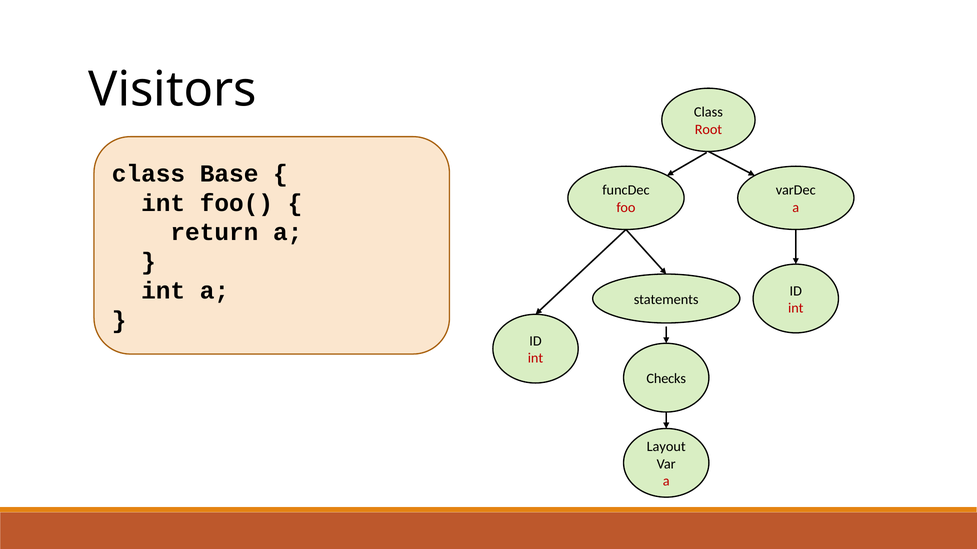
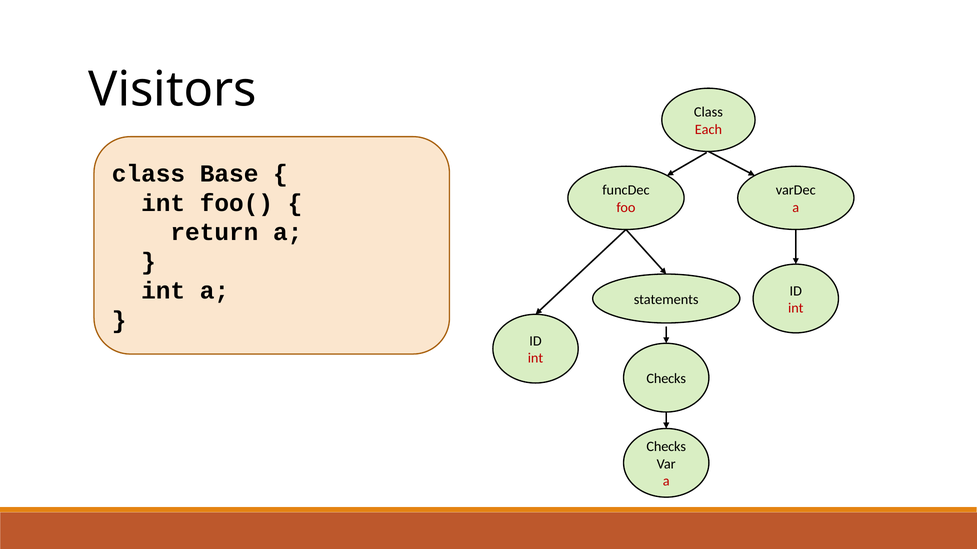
Root: Root -> Each (708, 129)
Layout: Layout -> Checks (666, 447)
